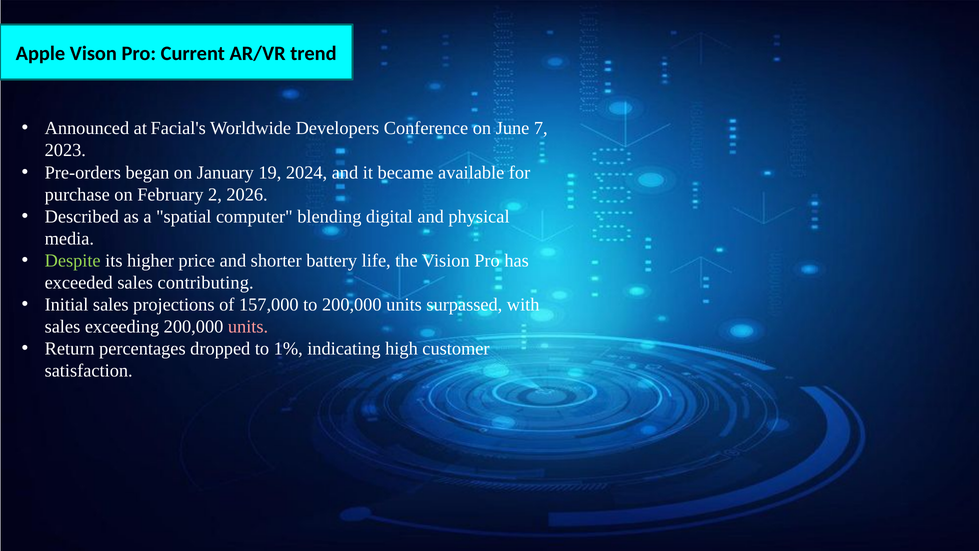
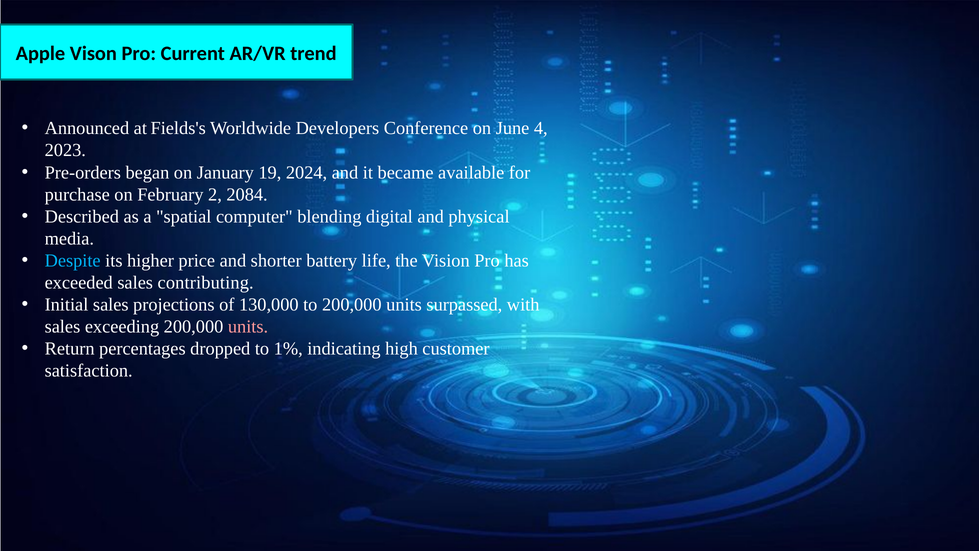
Facial's: Facial's -> Fields's (178, 128)
7: 7 -> 4 (541, 128)
2026: 2026 -> 2084 (247, 194)
Despite colour: light green -> light blue (73, 260)
157,000: 157,000 -> 130,000 (269, 305)
